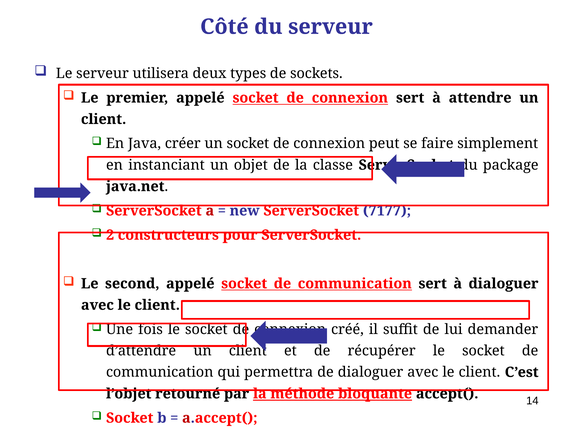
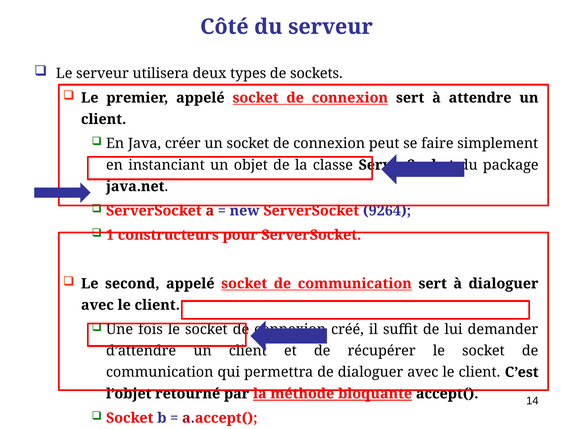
7177: 7177 -> 9264 (387, 211)
2: 2 -> 1 (110, 235)
